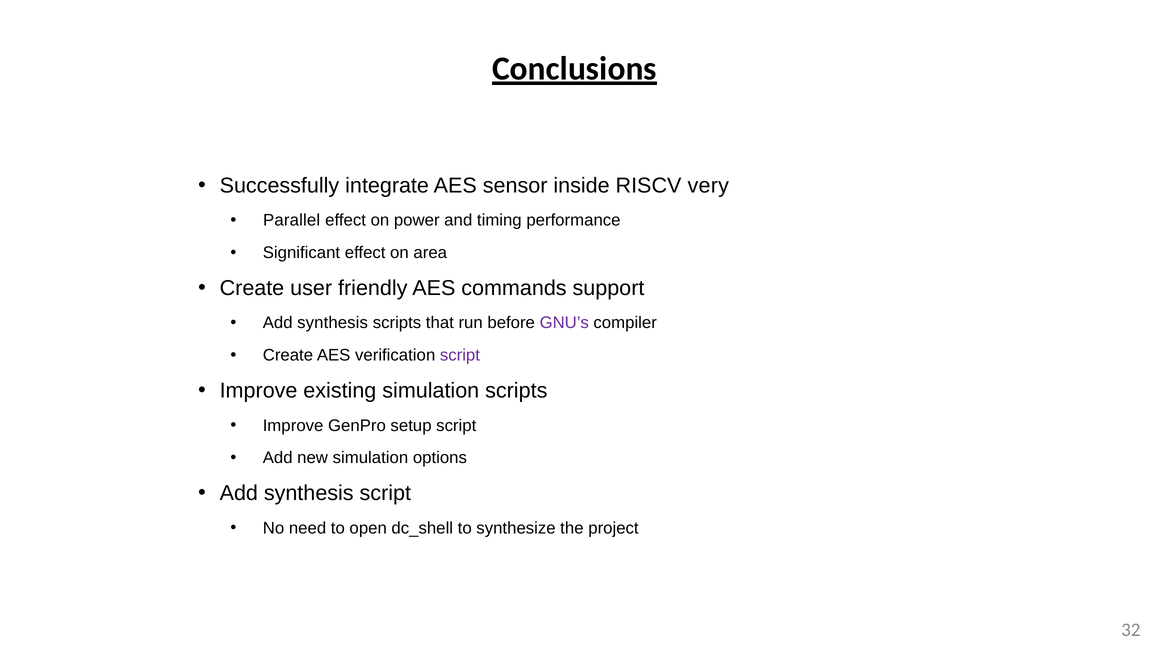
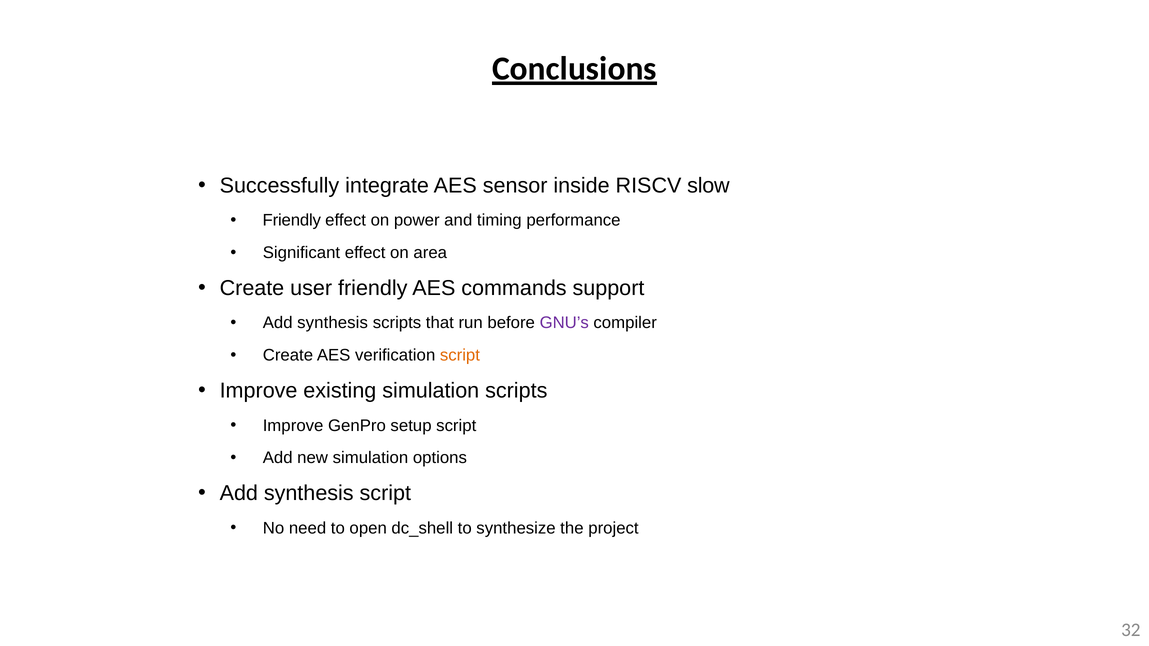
very: very -> slow (708, 185)
Parallel: Parallel -> Friendly (292, 221)
script colour: purple -> orange (460, 356)
